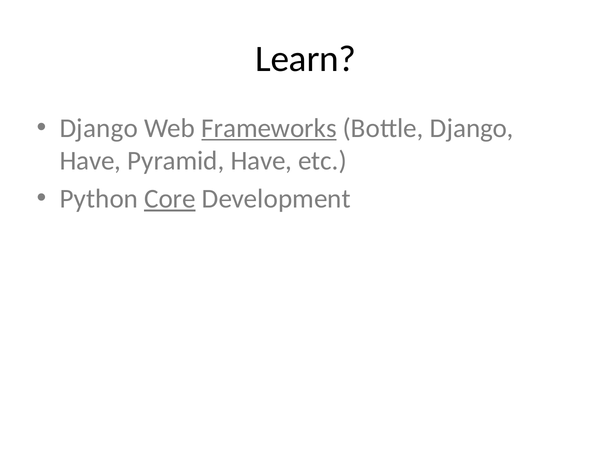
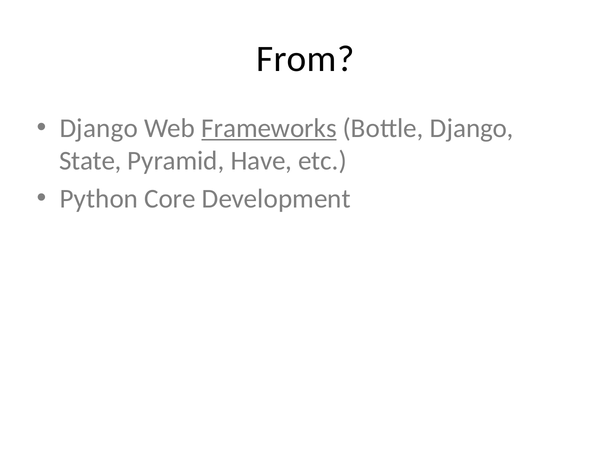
Learn: Learn -> From (305, 59)
Have: Have -> State (90, 161)
Core underline: present -> none (170, 199)
